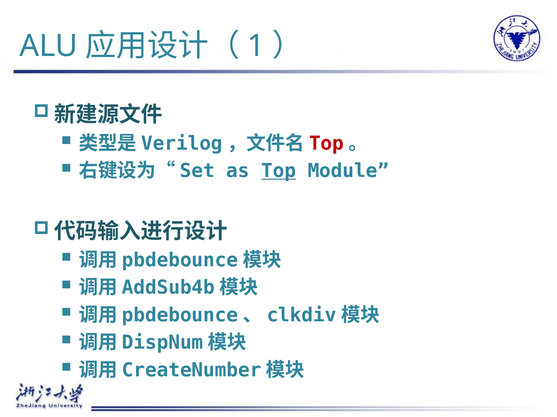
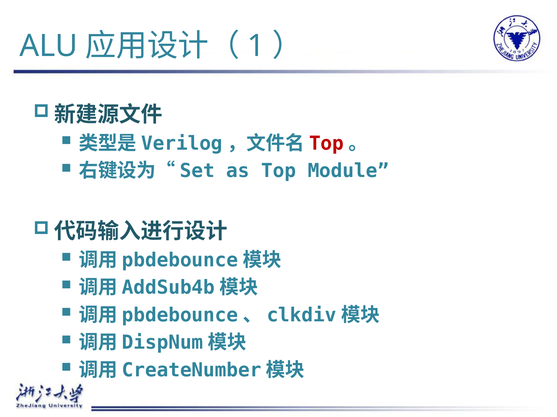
Top underline: present -> none (279, 171)
